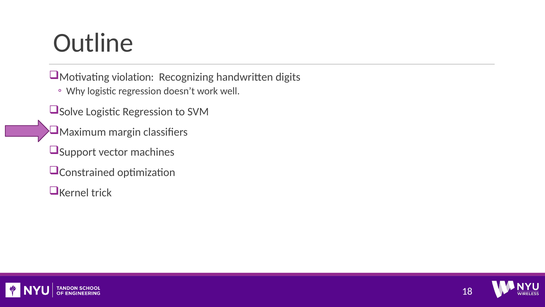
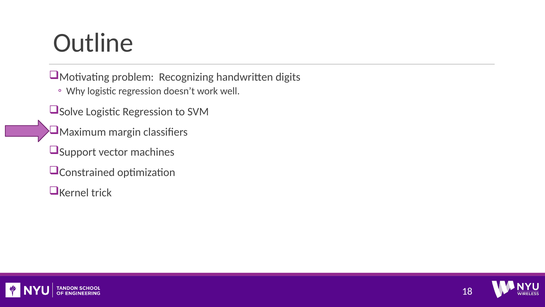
violation: violation -> problem (133, 77)
